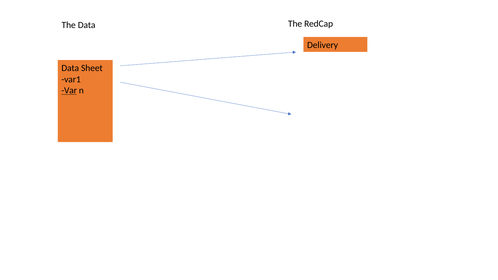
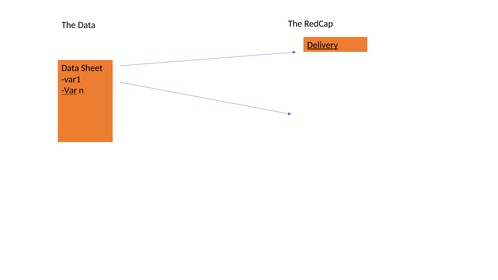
Delivery underline: none -> present (323, 45)
